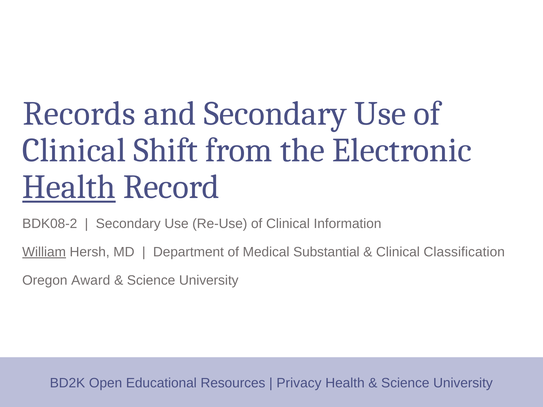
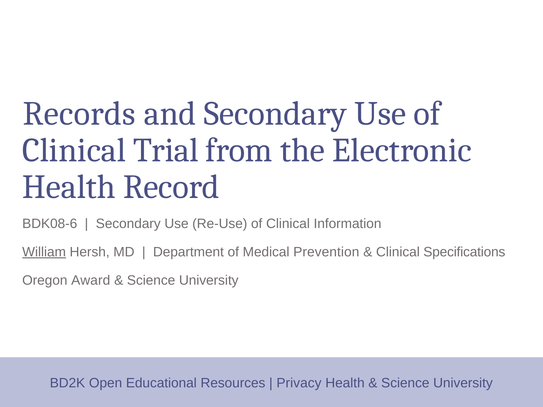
Shift: Shift -> Trial (166, 151)
Health underline: present -> none (69, 187)
BDK08-2: BDK08-2 -> BDK08-6 (50, 224)
Substantial: Substantial -> Prevention (326, 252)
Classification: Classification -> Specifications (464, 252)
